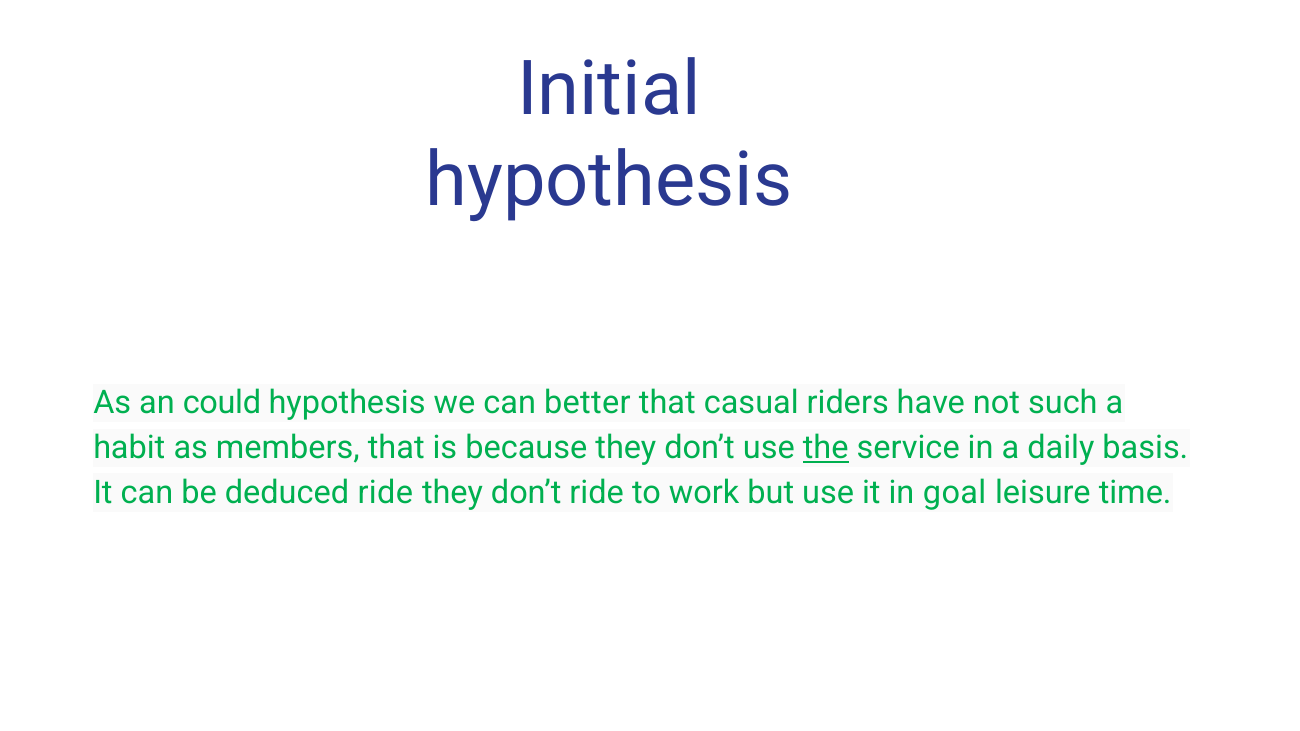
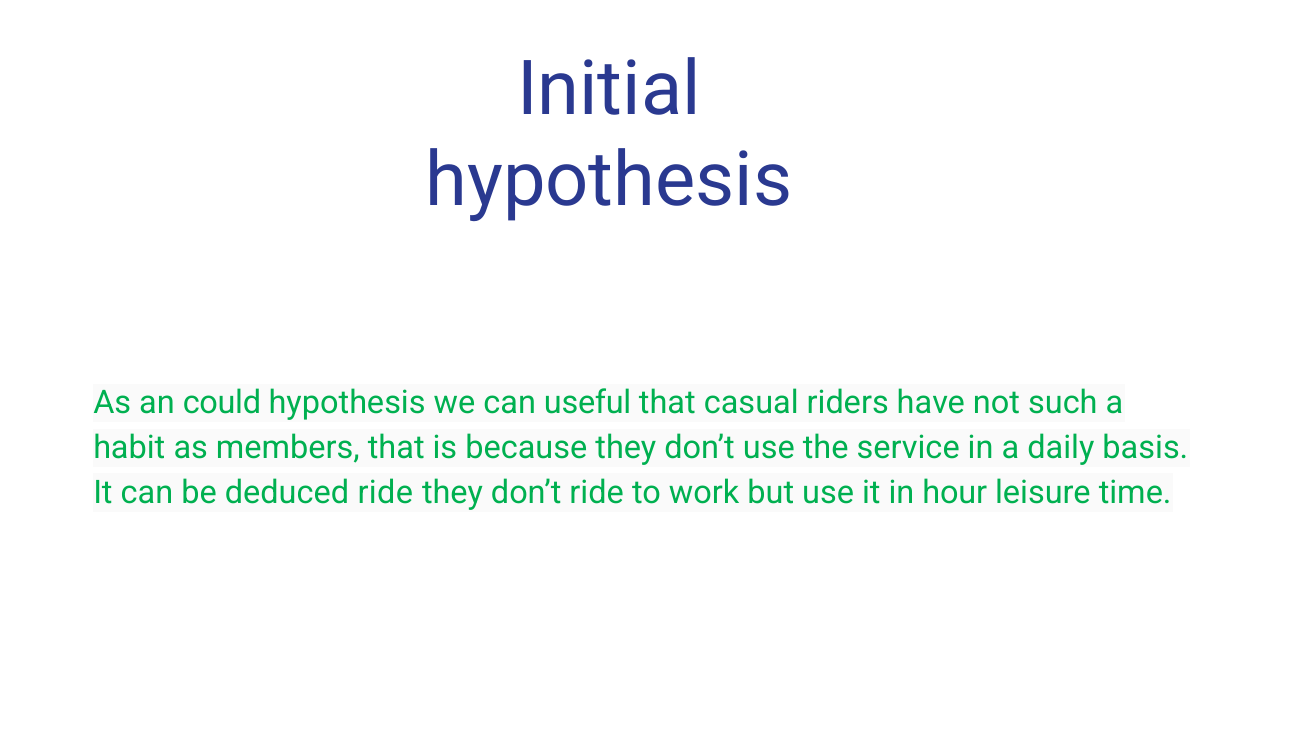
better: better -> useful (588, 403)
the underline: present -> none (826, 448)
goal: goal -> hour (955, 493)
